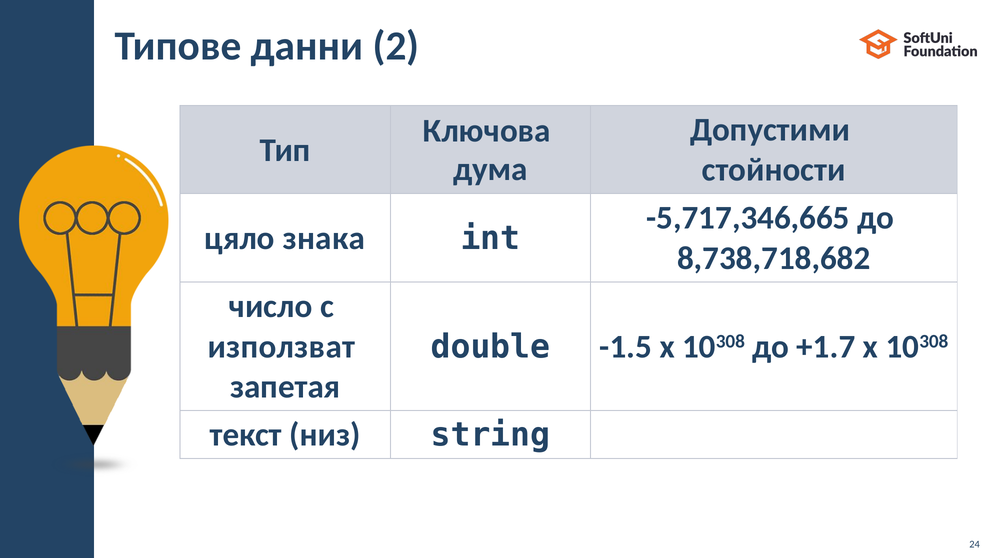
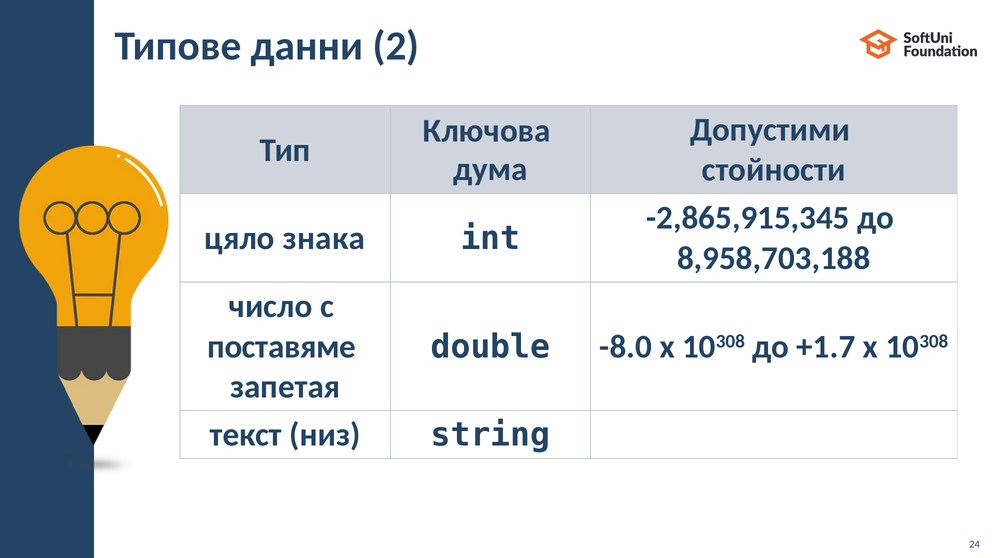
-5,717,346,665: -5,717,346,665 -> -2,865,915,345 (748, 218)
8,738,718,682: 8,738,718,682 -> 8,958,703,188 (774, 259)
-1.5: -1.5 -> -8.0 (626, 347)
използват: използват -> поставяме (282, 347)
